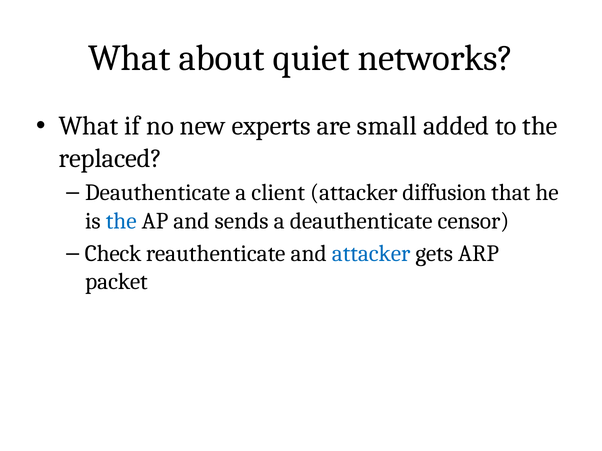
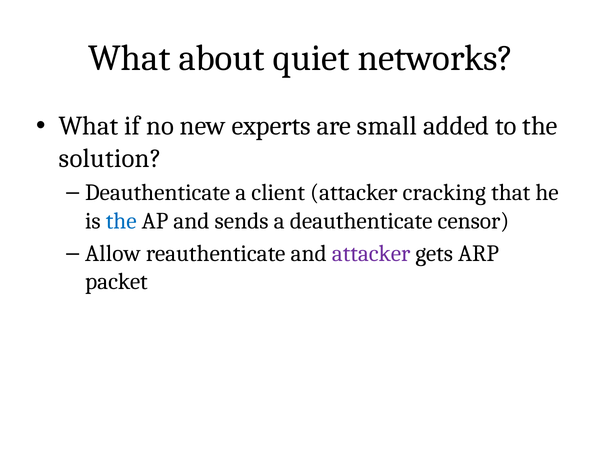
replaced: replaced -> solution (110, 158)
diffusion: diffusion -> cracking (444, 193)
Check: Check -> Allow (113, 254)
attacker colour: blue -> purple (371, 254)
